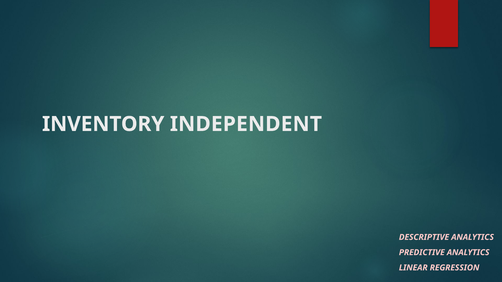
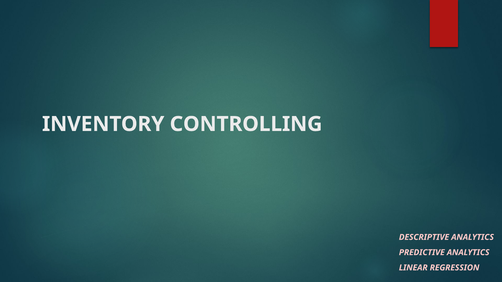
INDEPENDENT: INDEPENDENT -> CONTROLLING (246, 124)
